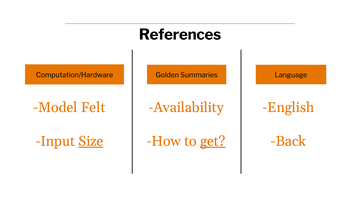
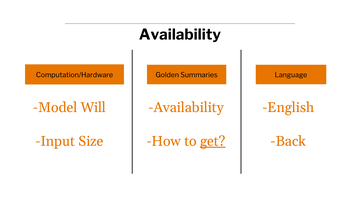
References: References -> Availability (180, 35)
Felt: Felt -> Will (93, 107)
Size underline: present -> none (91, 141)
